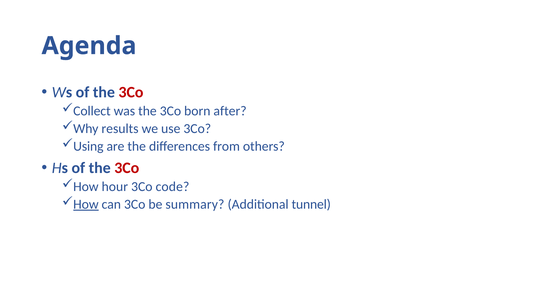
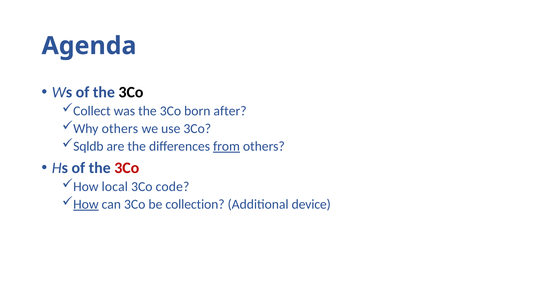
3Co colour: red -> black (131, 92)
Why results: results -> others (120, 128)
Using: Using -> Sqldb (88, 146)
from underline: none -> present (226, 146)
hour: hour -> local (115, 186)
summary: summary -> collection (195, 204)
tunnel: tunnel -> device (311, 204)
